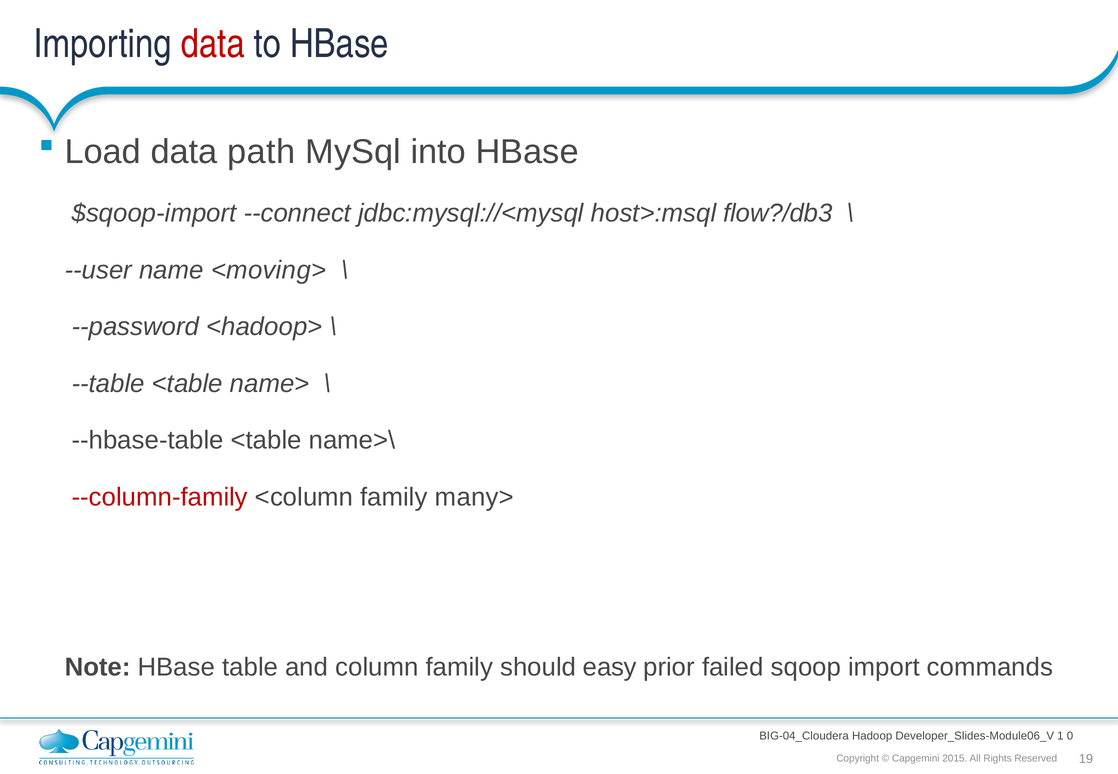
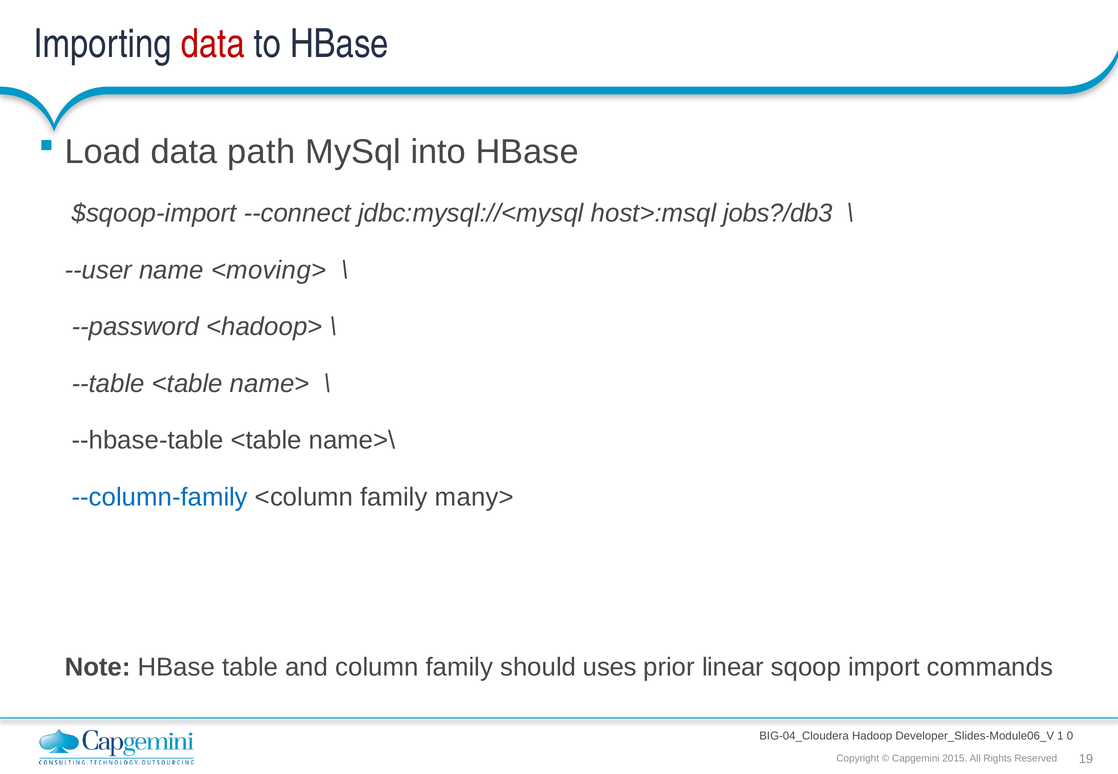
flow?/db3: flow?/db3 -> jobs?/db3 (778, 213)
--column-family colour: red -> blue (160, 497)
easy: easy -> uses (610, 667)
failed: failed -> linear (733, 667)
